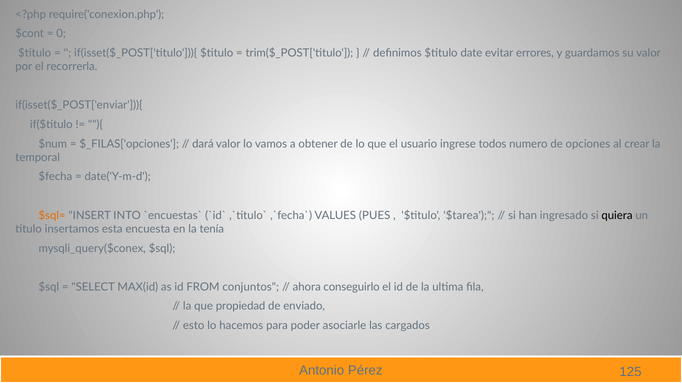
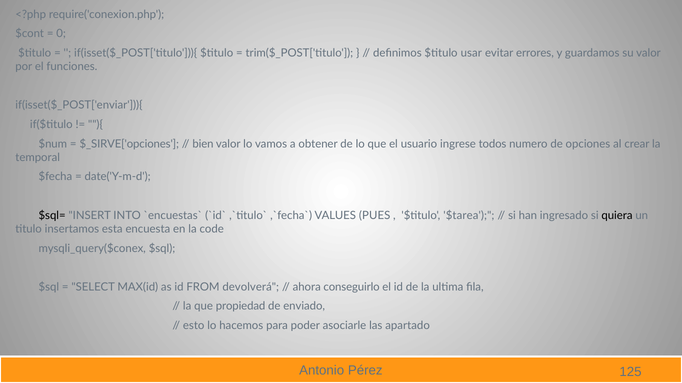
date: date -> usar (471, 53)
recorrerla: recorrerla -> funciones (72, 67)
$_FILAS['opciones: $_FILAS['opciones -> $_SIRVE['opciones (129, 144)
dará: dará -> bien (203, 144)
$sql= colour: orange -> black (52, 216)
tenía: tenía -> code (212, 229)
conjuntos: conjuntos -> devolverá (251, 287)
cargados: cargados -> apartado (408, 326)
